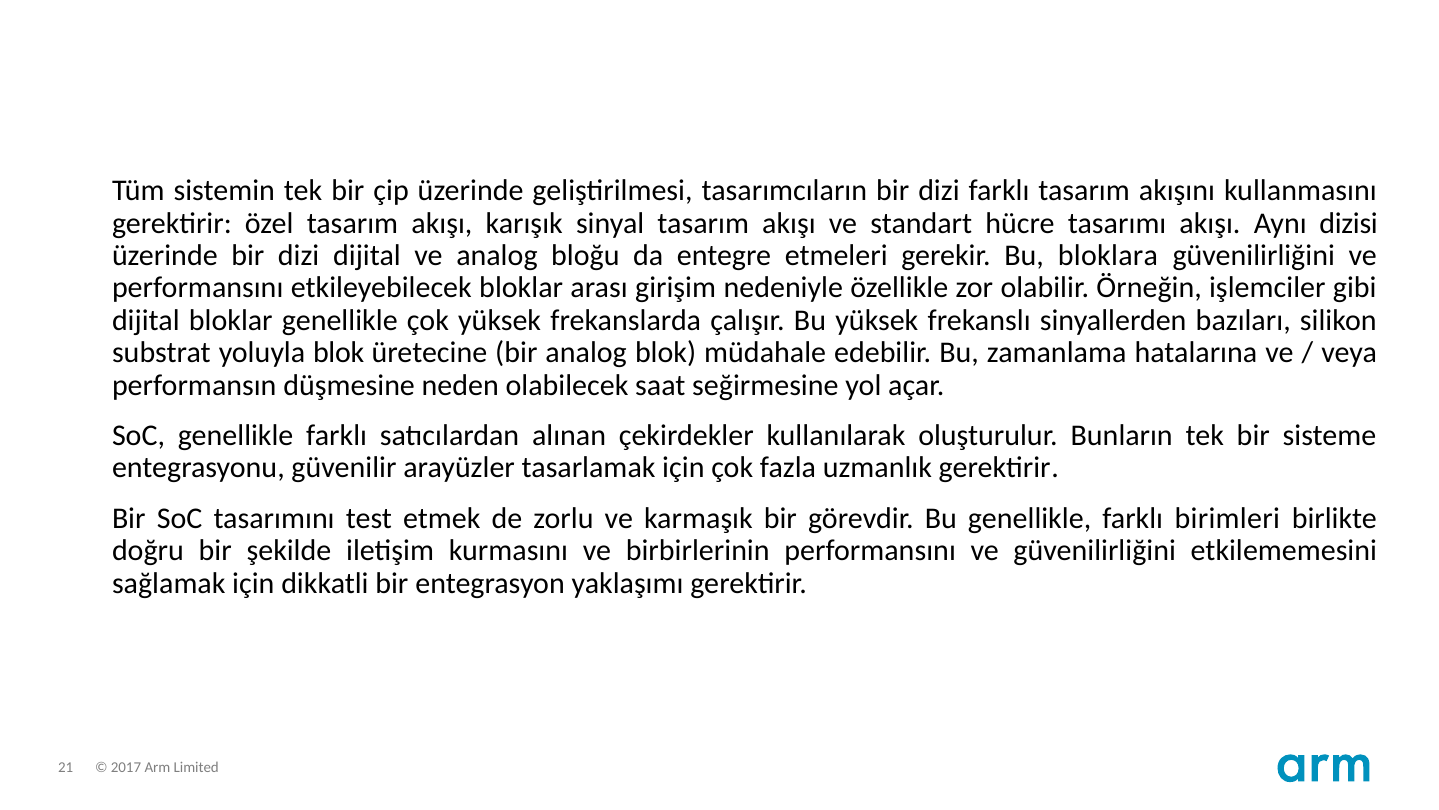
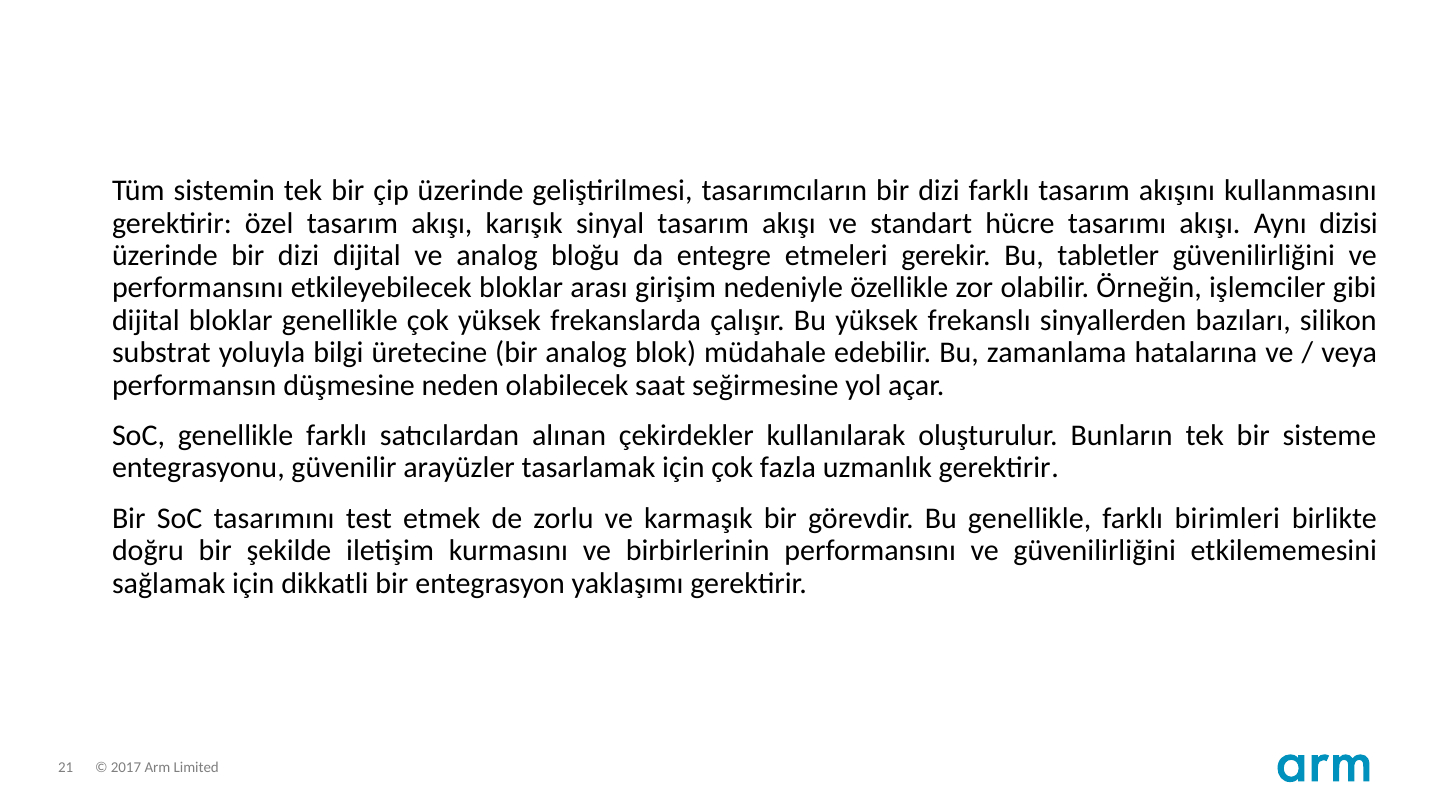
bloklara: bloklara -> tabletler (1108, 255)
yoluyla blok: blok -> bilgi (338, 353)
